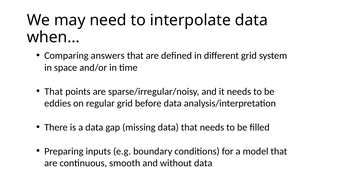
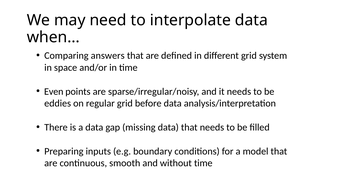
That: That -> Even (54, 92)
without data: data -> time (203, 164)
